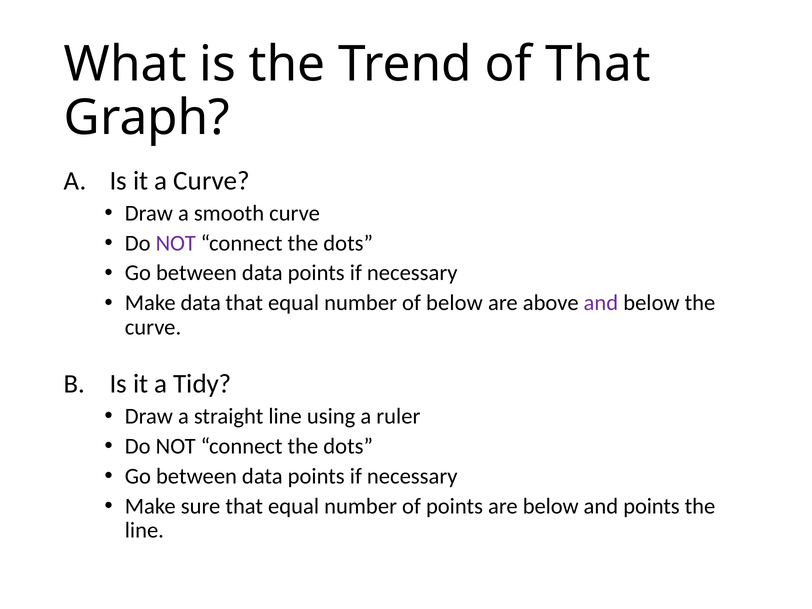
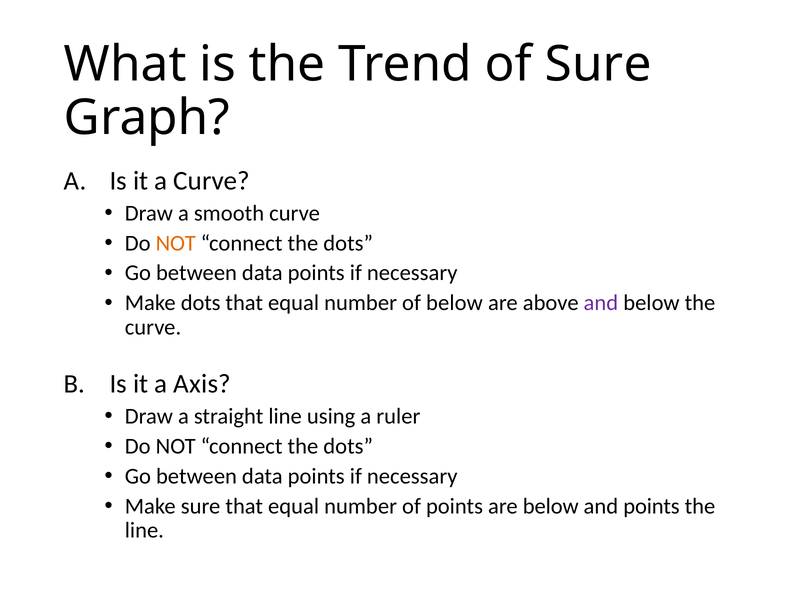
of That: That -> Sure (598, 64)
NOT colour: purple -> orange (176, 243)
Make data: data -> dots (201, 303)
Tidy: Tidy -> Axis (202, 384)
